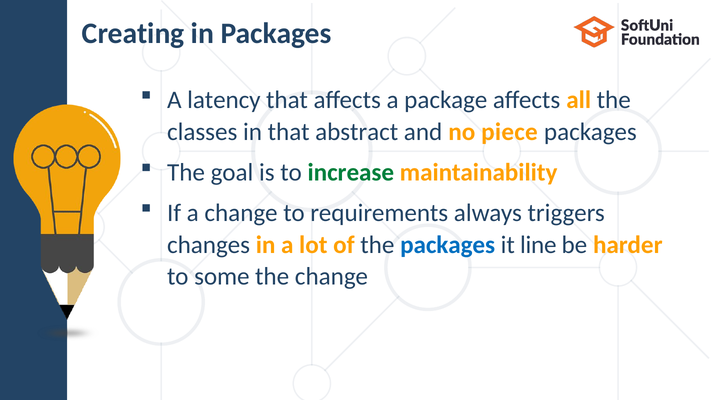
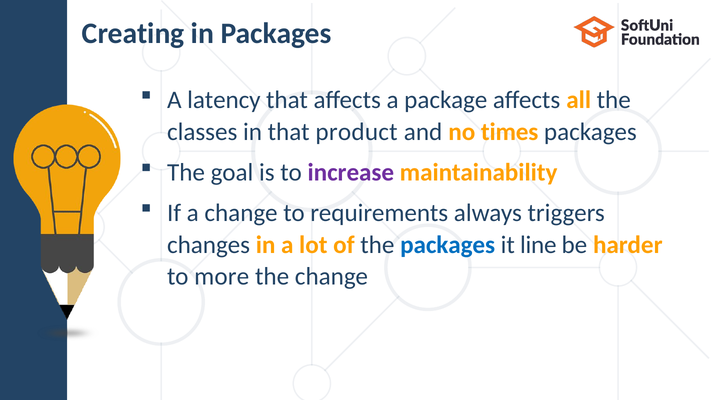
abstract: abstract -> product (357, 132)
piece: piece -> times (510, 132)
increase colour: green -> purple (351, 172)
some: some -> more (222, 276)
